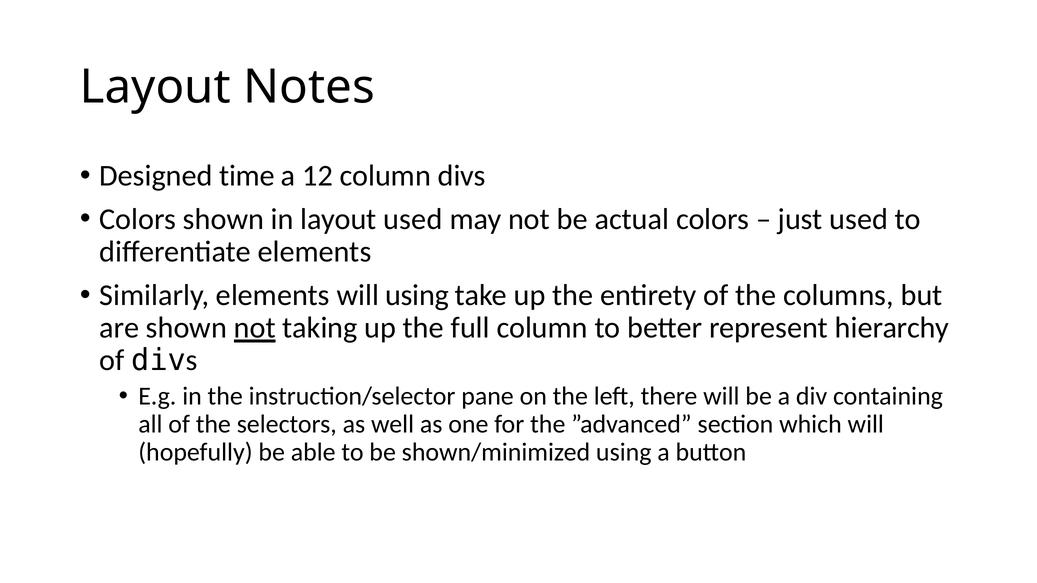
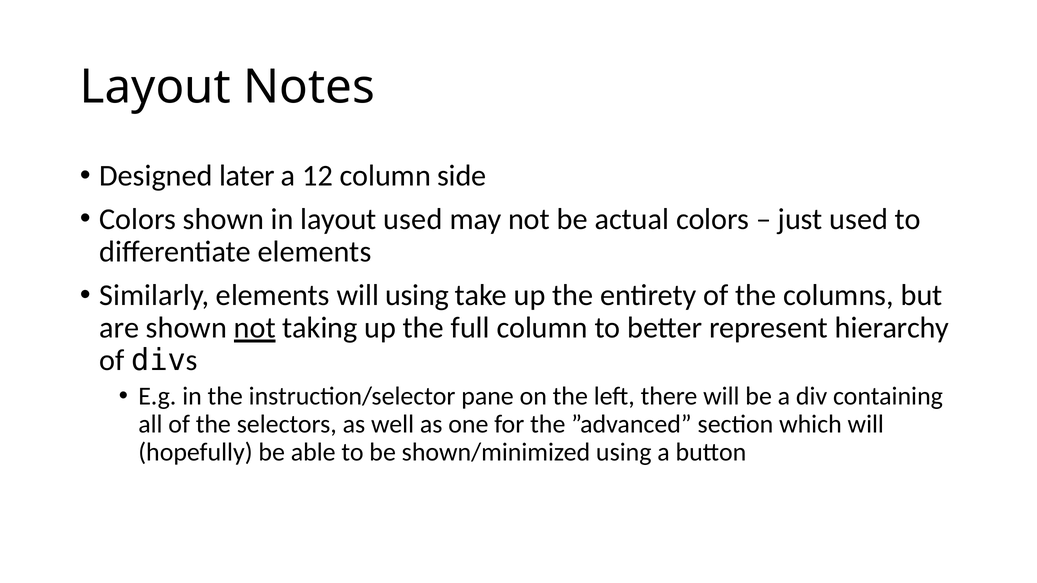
time: time -> later (247, 176)
column divs: divs -> side (462, 176)
